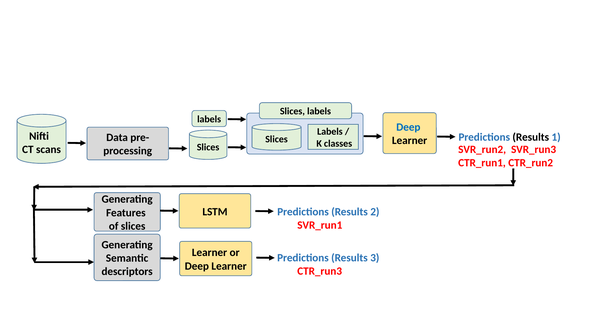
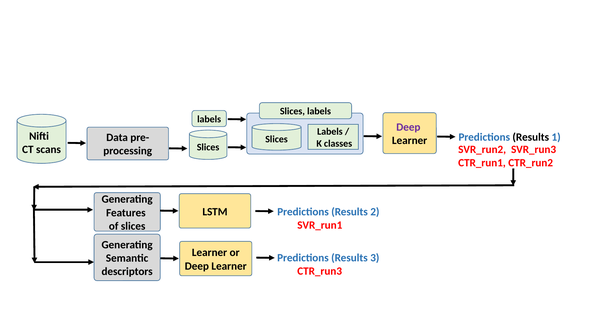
Deep colour: blue -> purple (408, 127)
